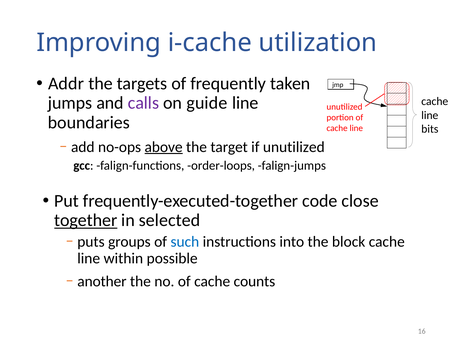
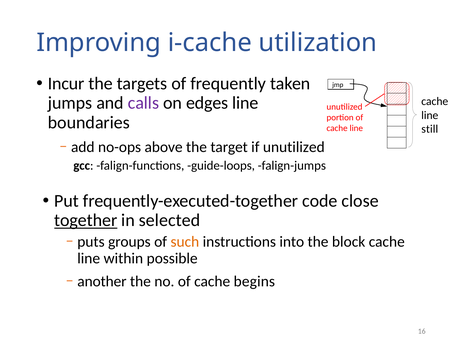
Addr: Addr -> Incur (66, 84)
guide: guide -> edges (207, 103)
bits: bits -> still (430, 129)
above underline: present -> none (164, 147)
order-loops: order-loops -> guide-loops (221, 165)
such colour: blue -> orange (185, 241)
counts: counts -> begins (254, 281)
